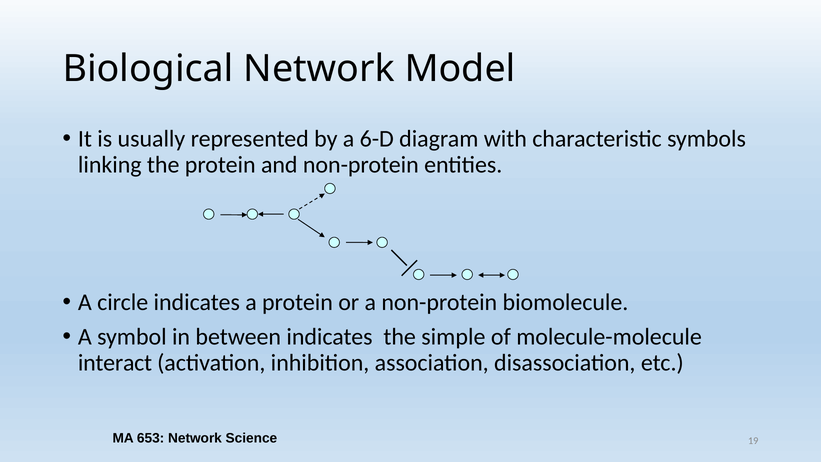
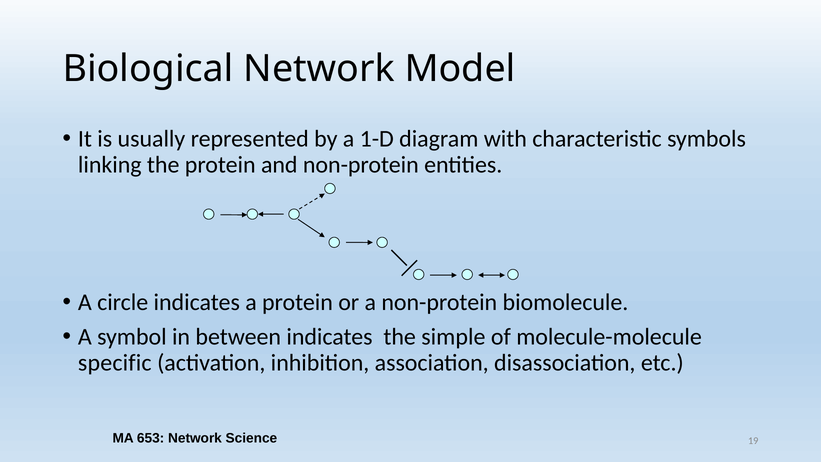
6-D: 6-D -> 1-D (377, 139)
interact: interact -> specific (115, 363)
